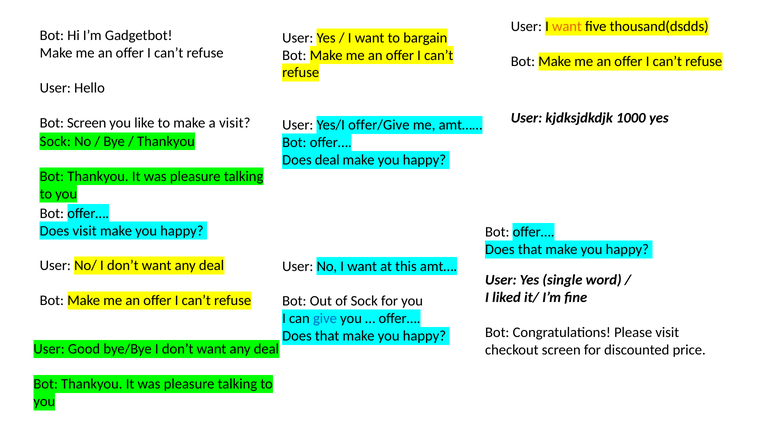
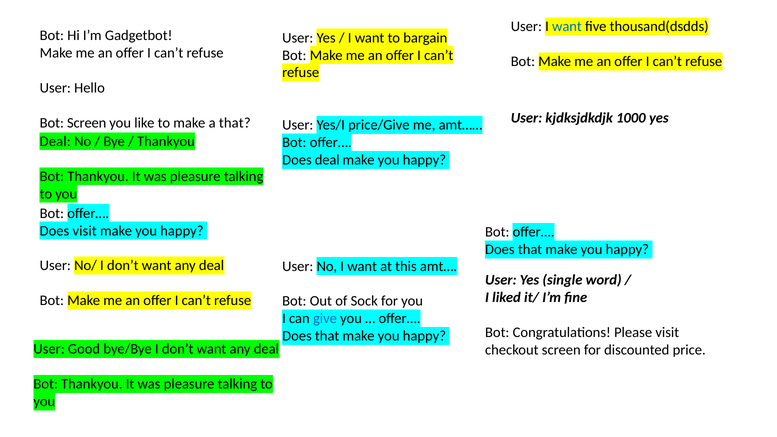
want colour: orange -> blue (567, 27)
a visit: visit -> that (235, 123)
offer/Give: offer/Give -> price/Give (379, 125)
Sock: Sock -> Deal (55, 141)
